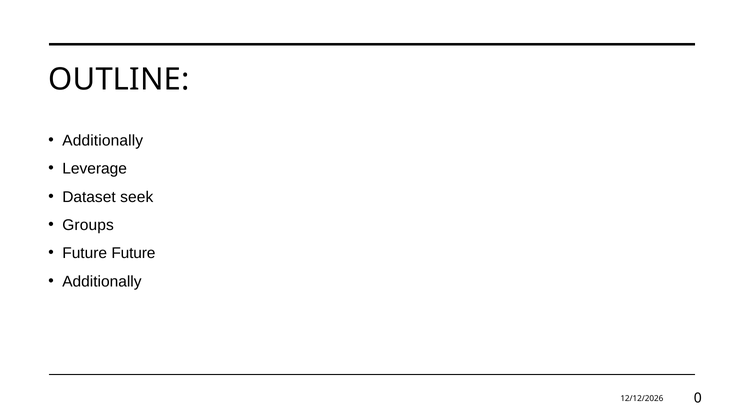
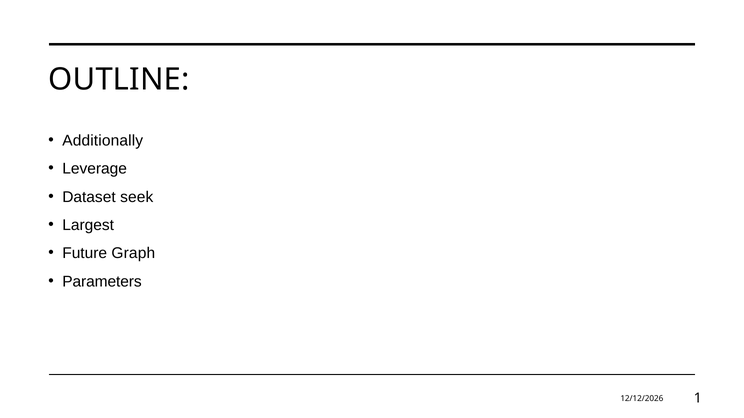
Groups: Groups -> Largest (88, 225)
Future Future: Future -> Graph (133, 254)
Additionally: Additionally -> Parameters (102, 282)
0: 0 -> 1 (698, 399)
